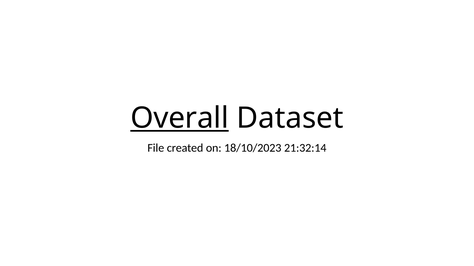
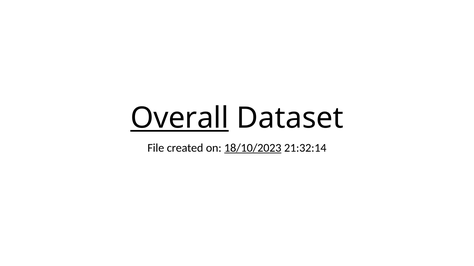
18/10/2023 underline: none -> present (253, 148)
